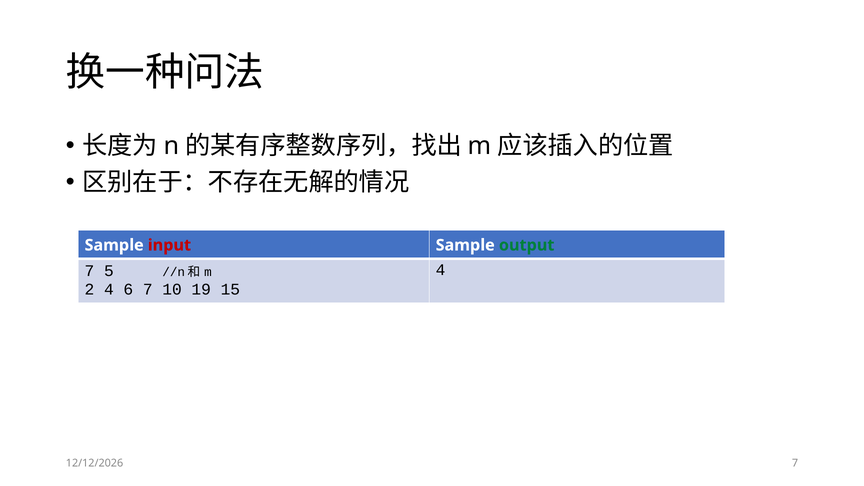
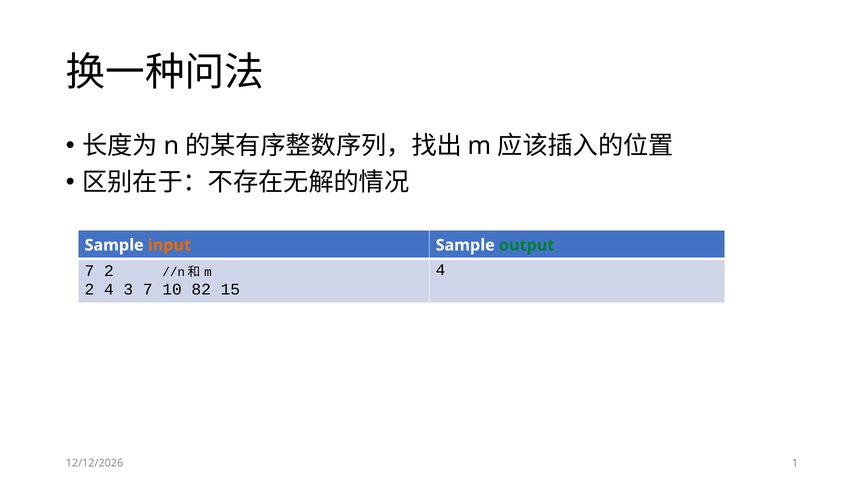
input colour: red -> orange (169, 245)
7 5: 5 -> 2 (109, 271)
6: 6 -> 3 (128, 290)
19: 19 -> 82 (201, 290)
7: 7 -> 1 (795, 463)
